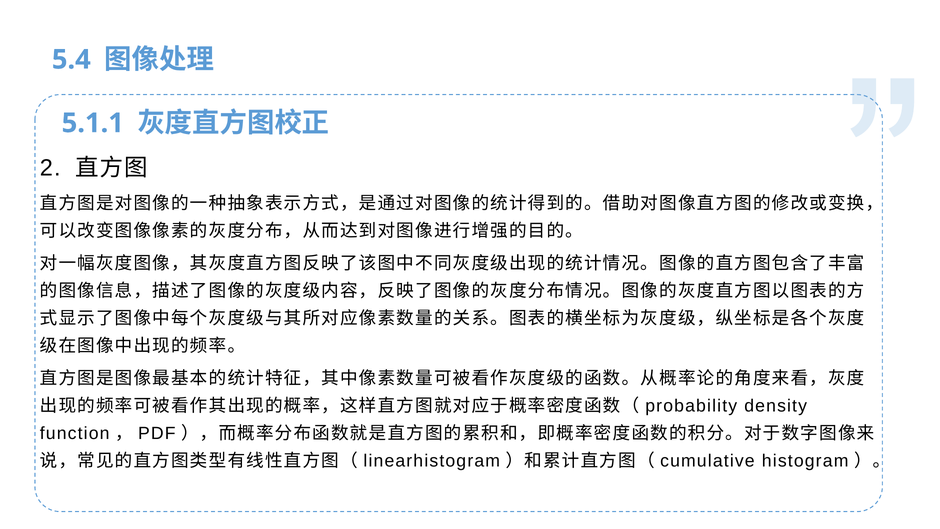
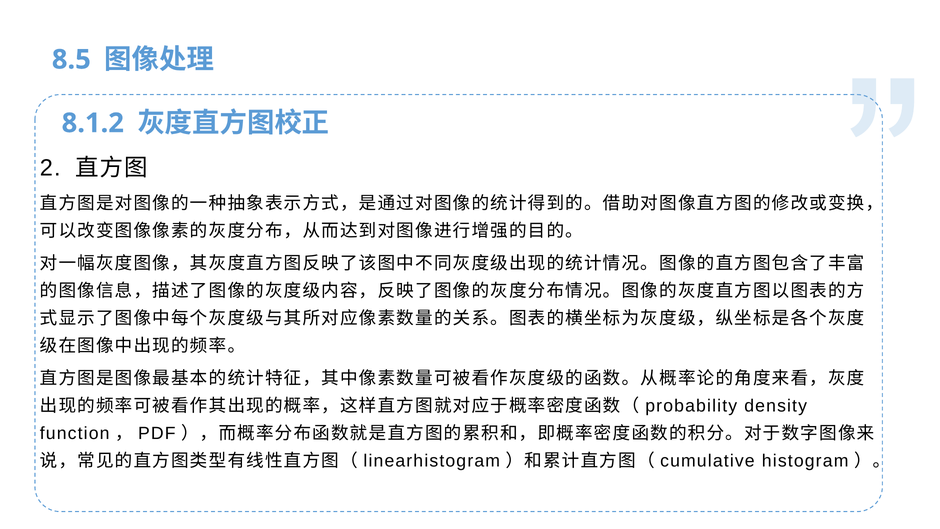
5.4: 5.4 -> 8.5 (71, 60)
5.1.1: 5.1.1 -> 8.1.2 (93, 123)
